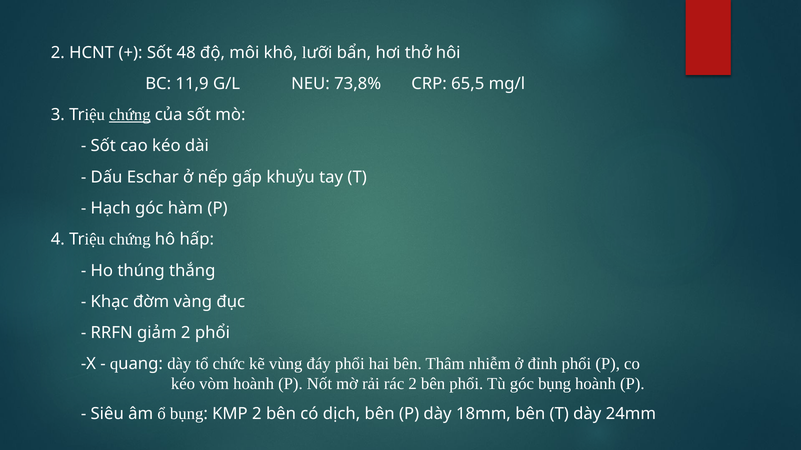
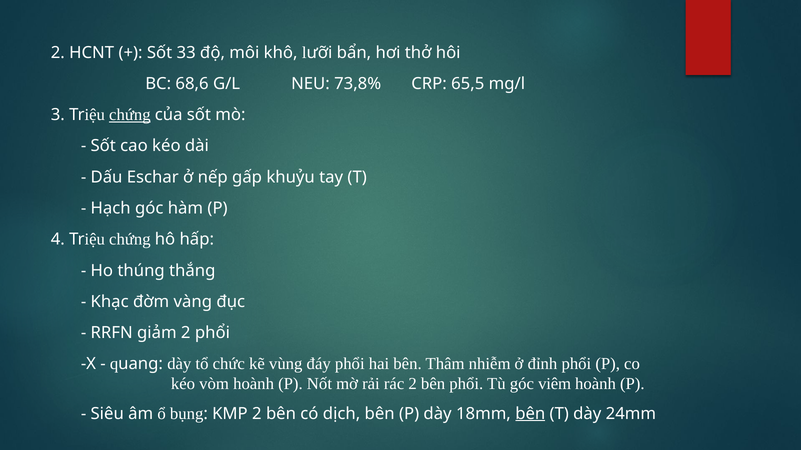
48: 48 -> 33 (186, 53)
11,9: 11,9 -> 68,6 (192, 84)
góc bụng: bụng -> viêm (555, 384)
bên underline: none -> present (530, 414)
